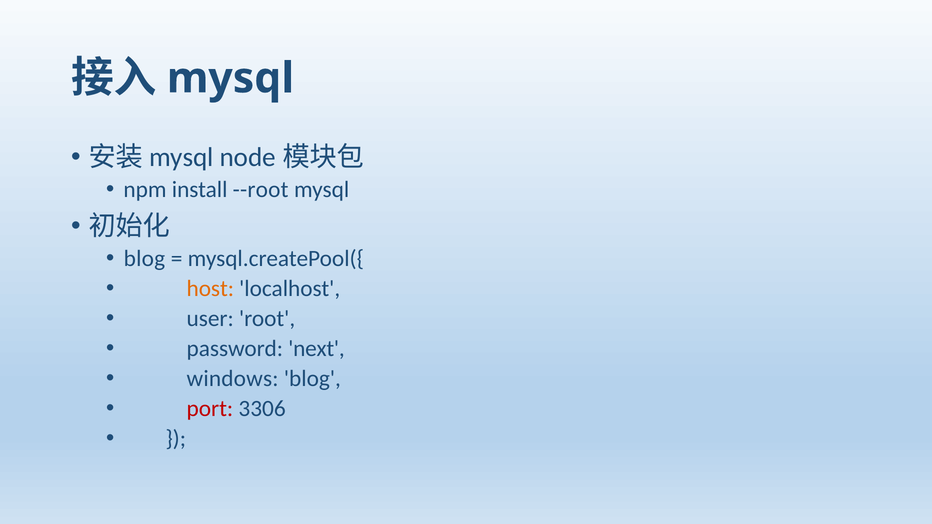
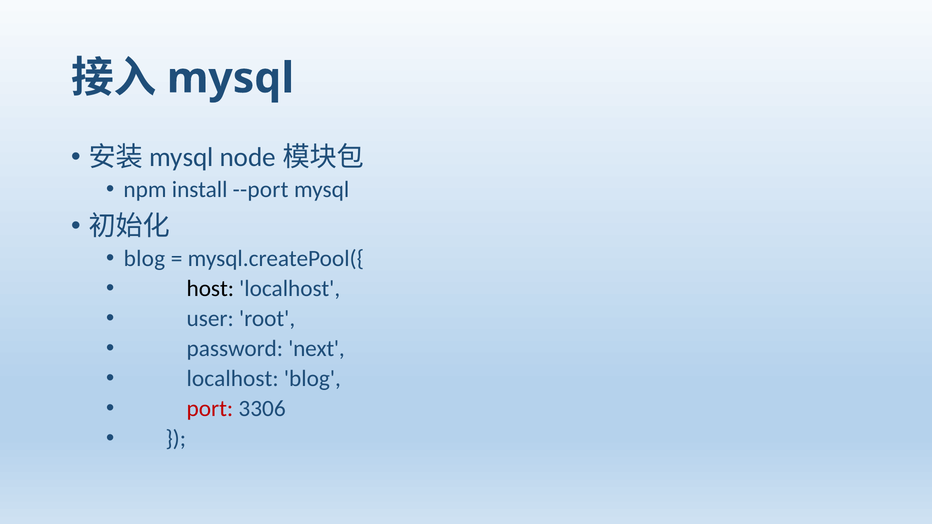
--root: --root -> --port (261, 190)
host colour: orange -> black (210, 289)
windows: windows -> localhost (233, 379)
